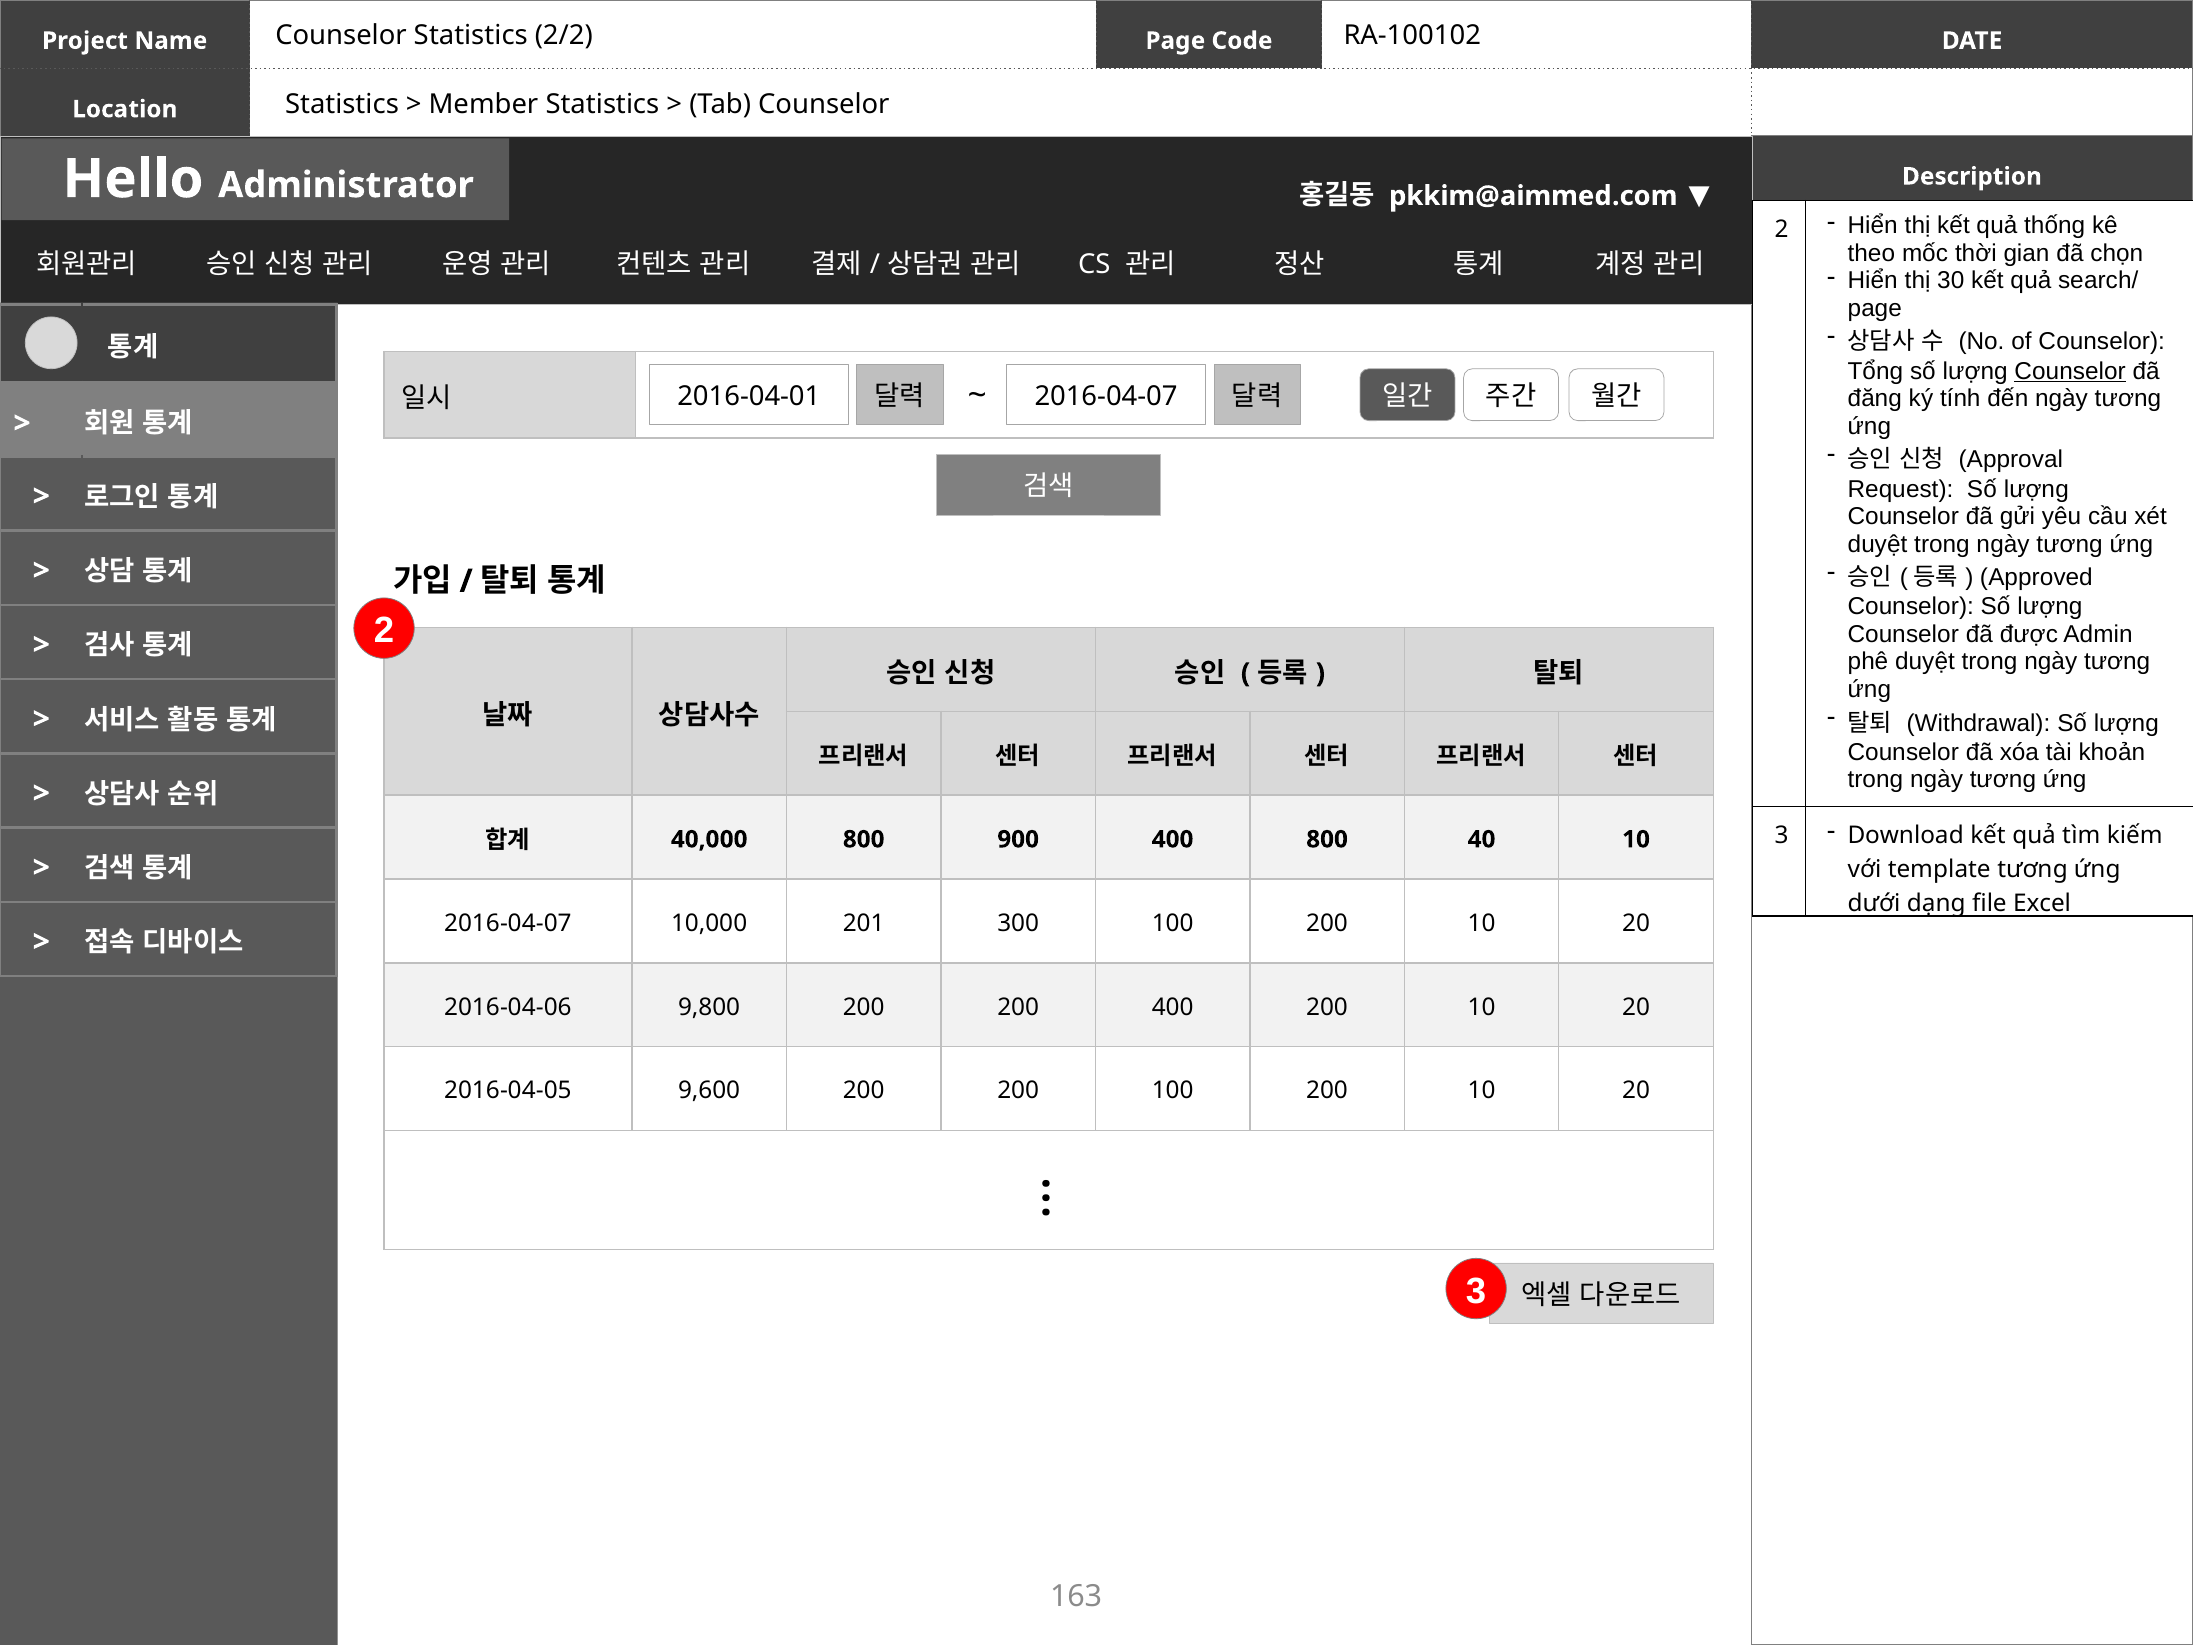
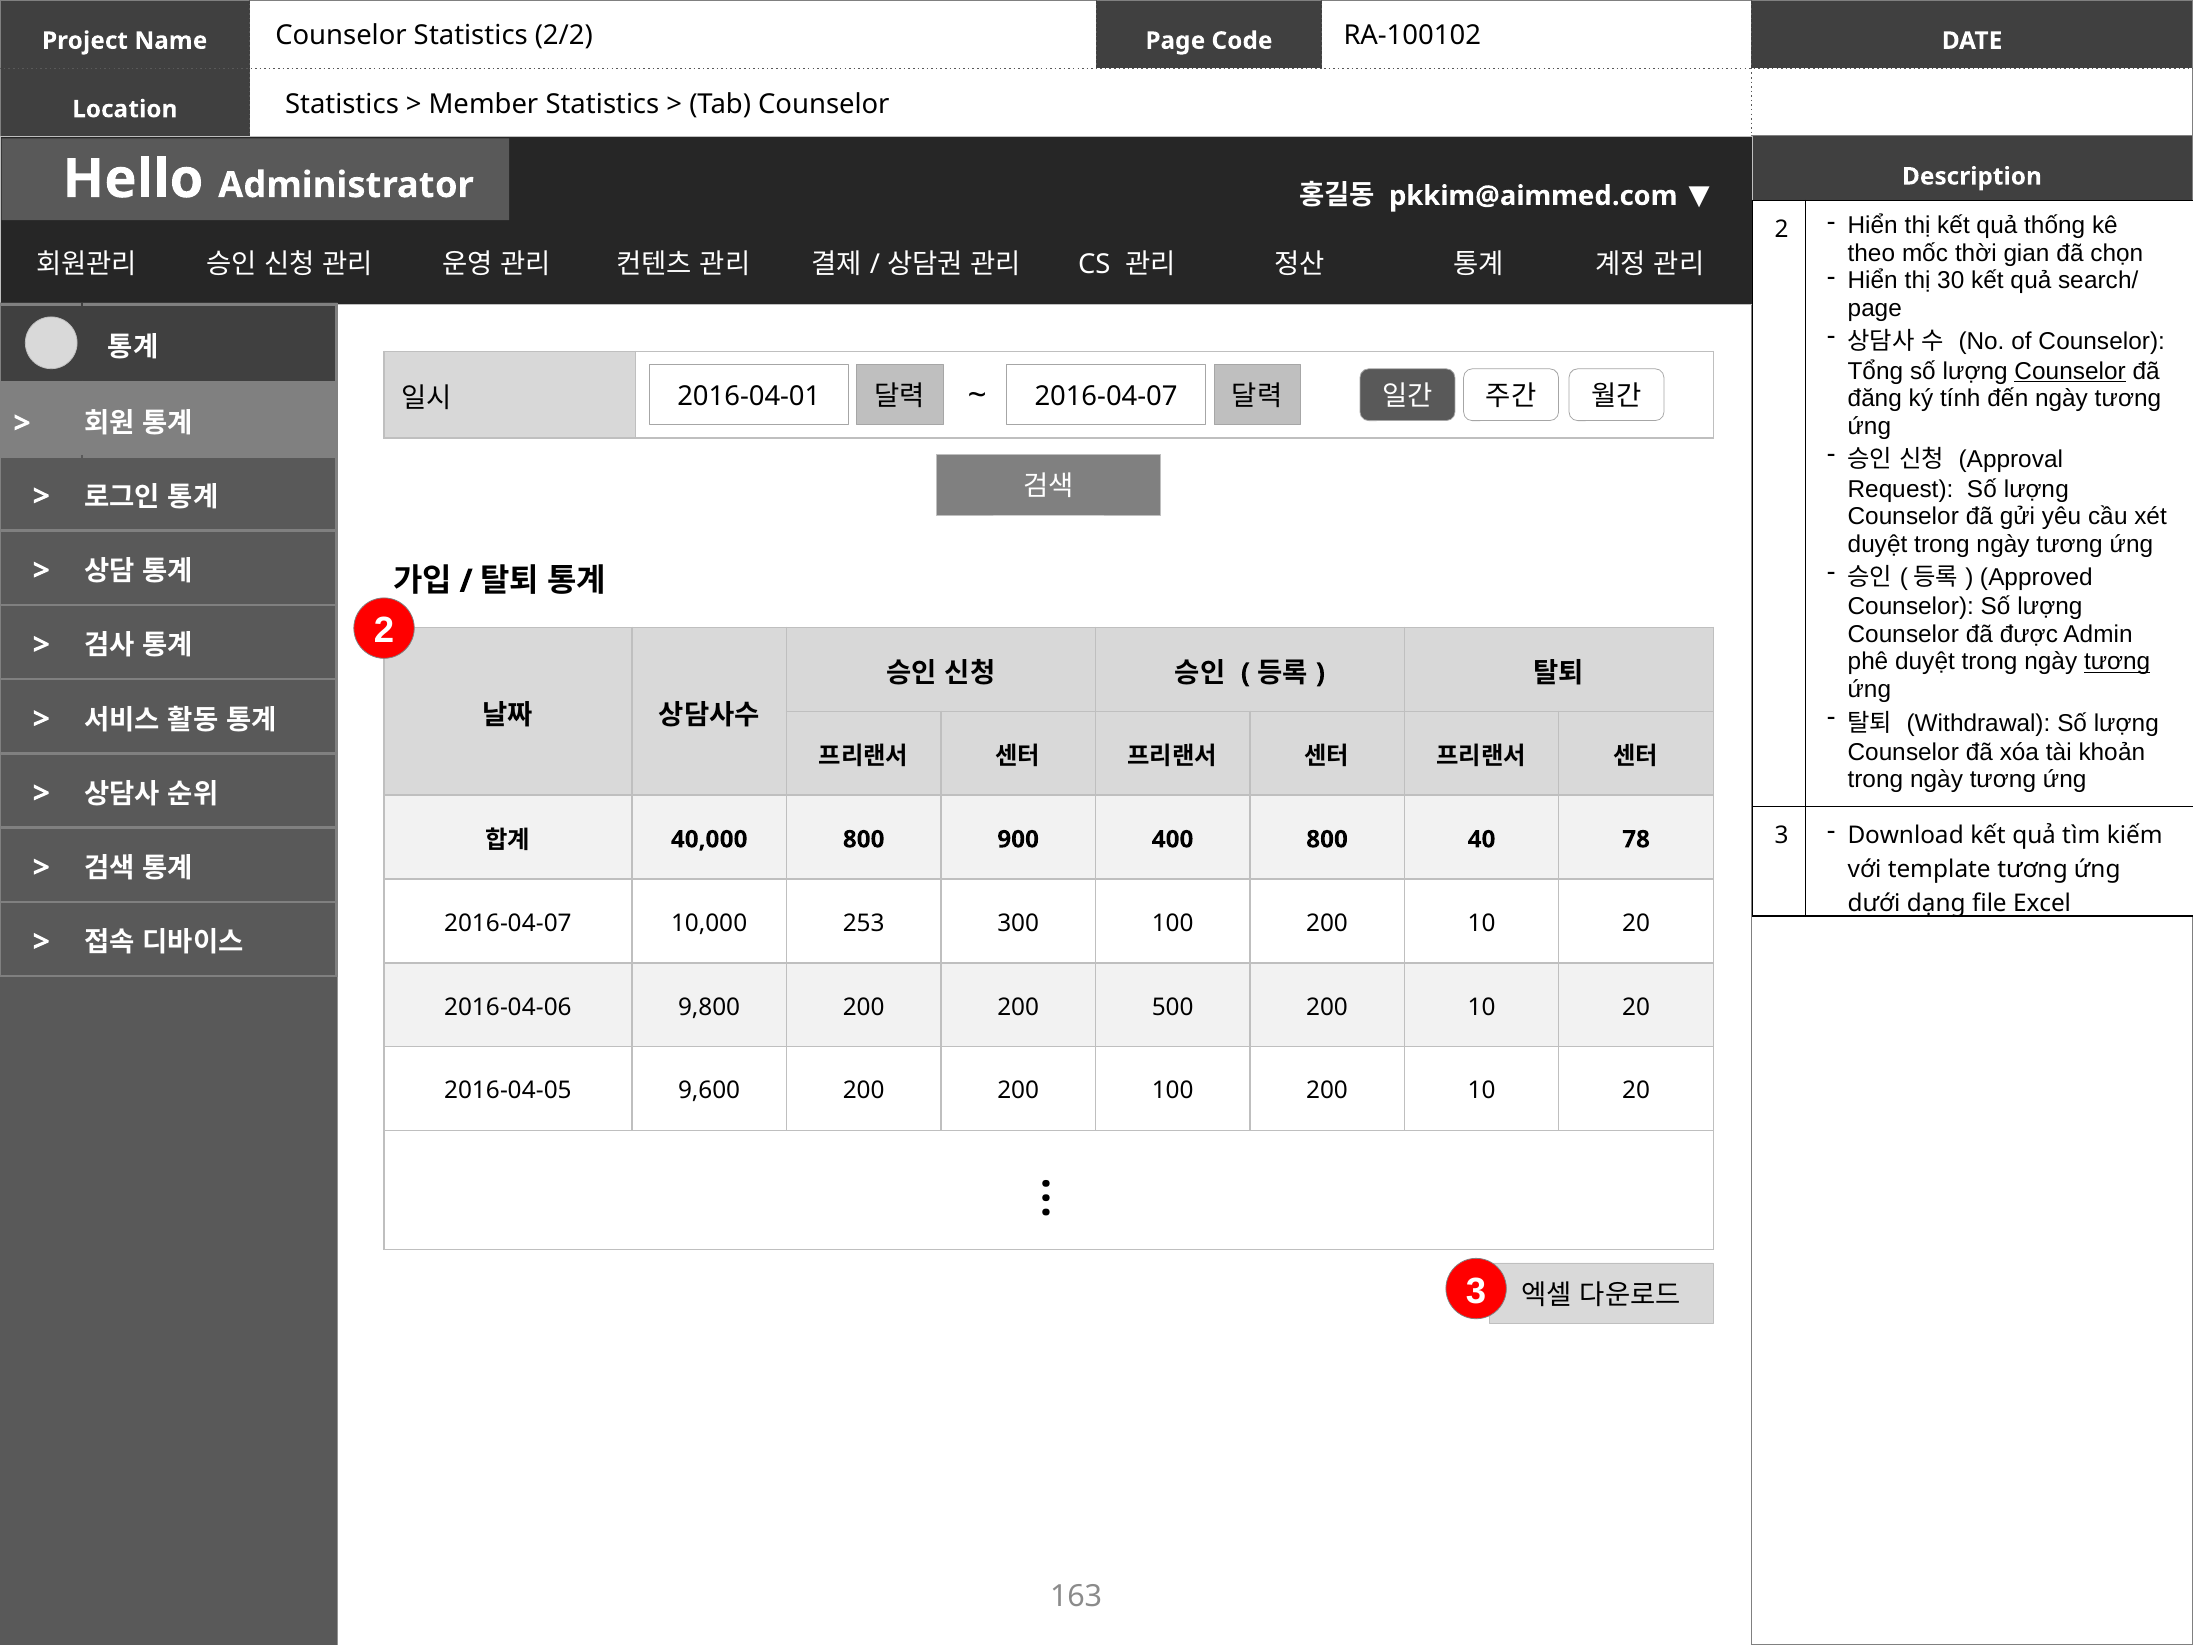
tương underline: none -> present (2117, 662)
40 10: 10 -> 78 (1636, 839)
201: 201 -> 253 (864, 923)
200 400: 400 -> 500 (1173, 1007)
